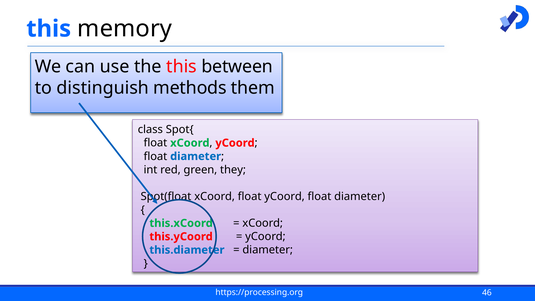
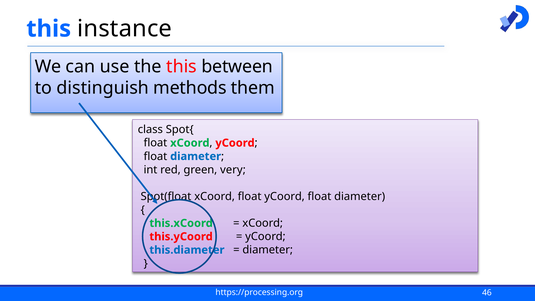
memory: memory -> instance (125, 29)
they: they -> very (233, 170)
